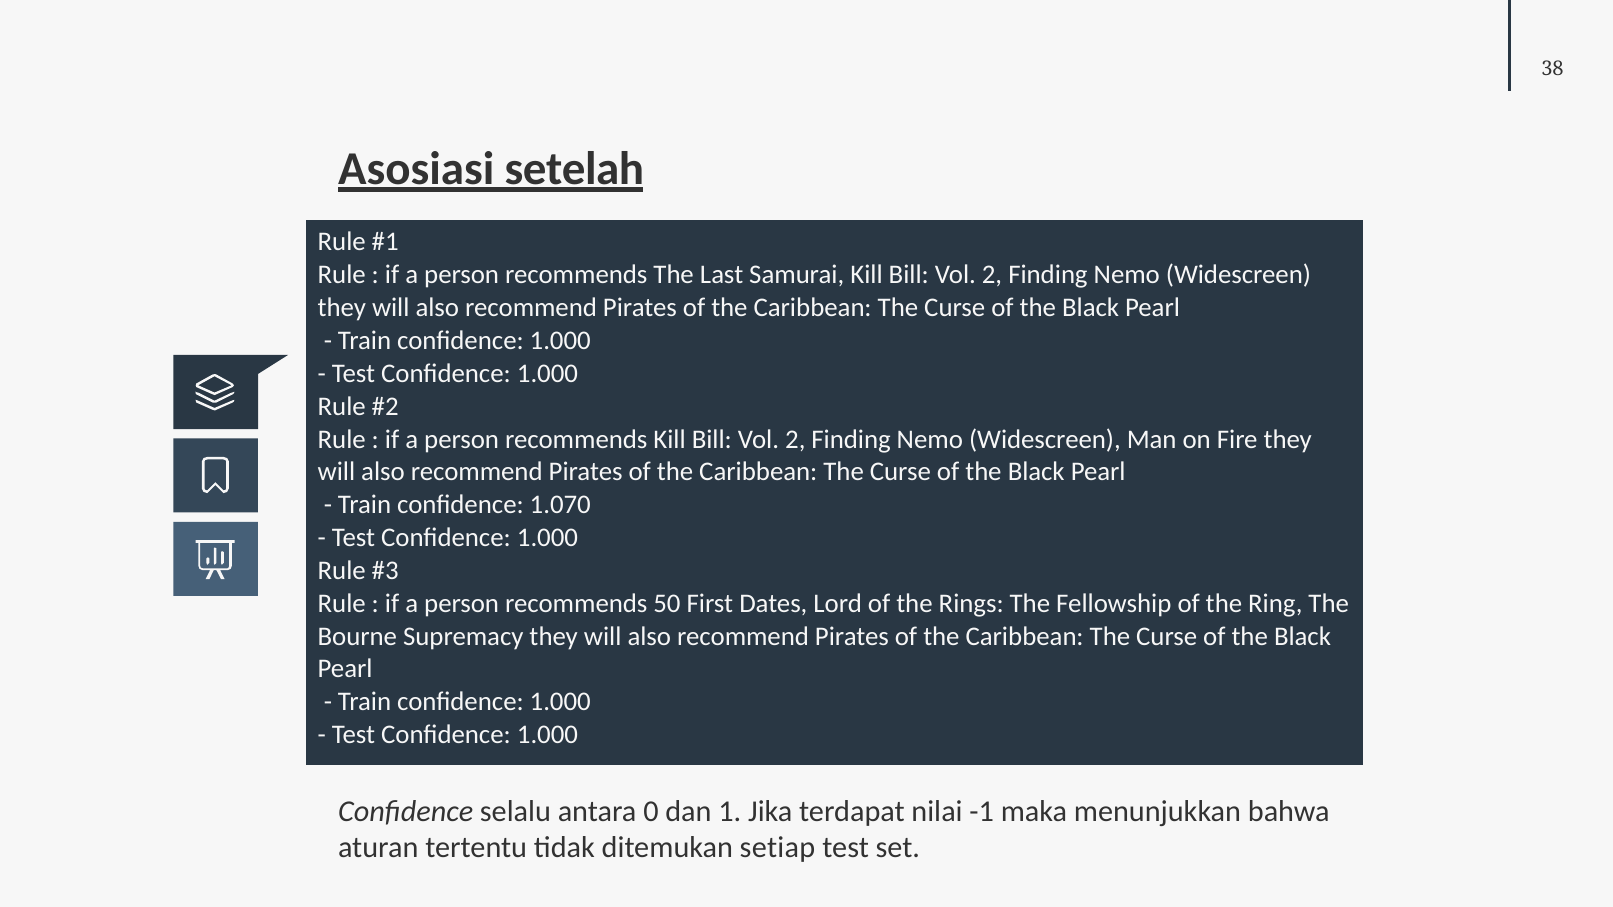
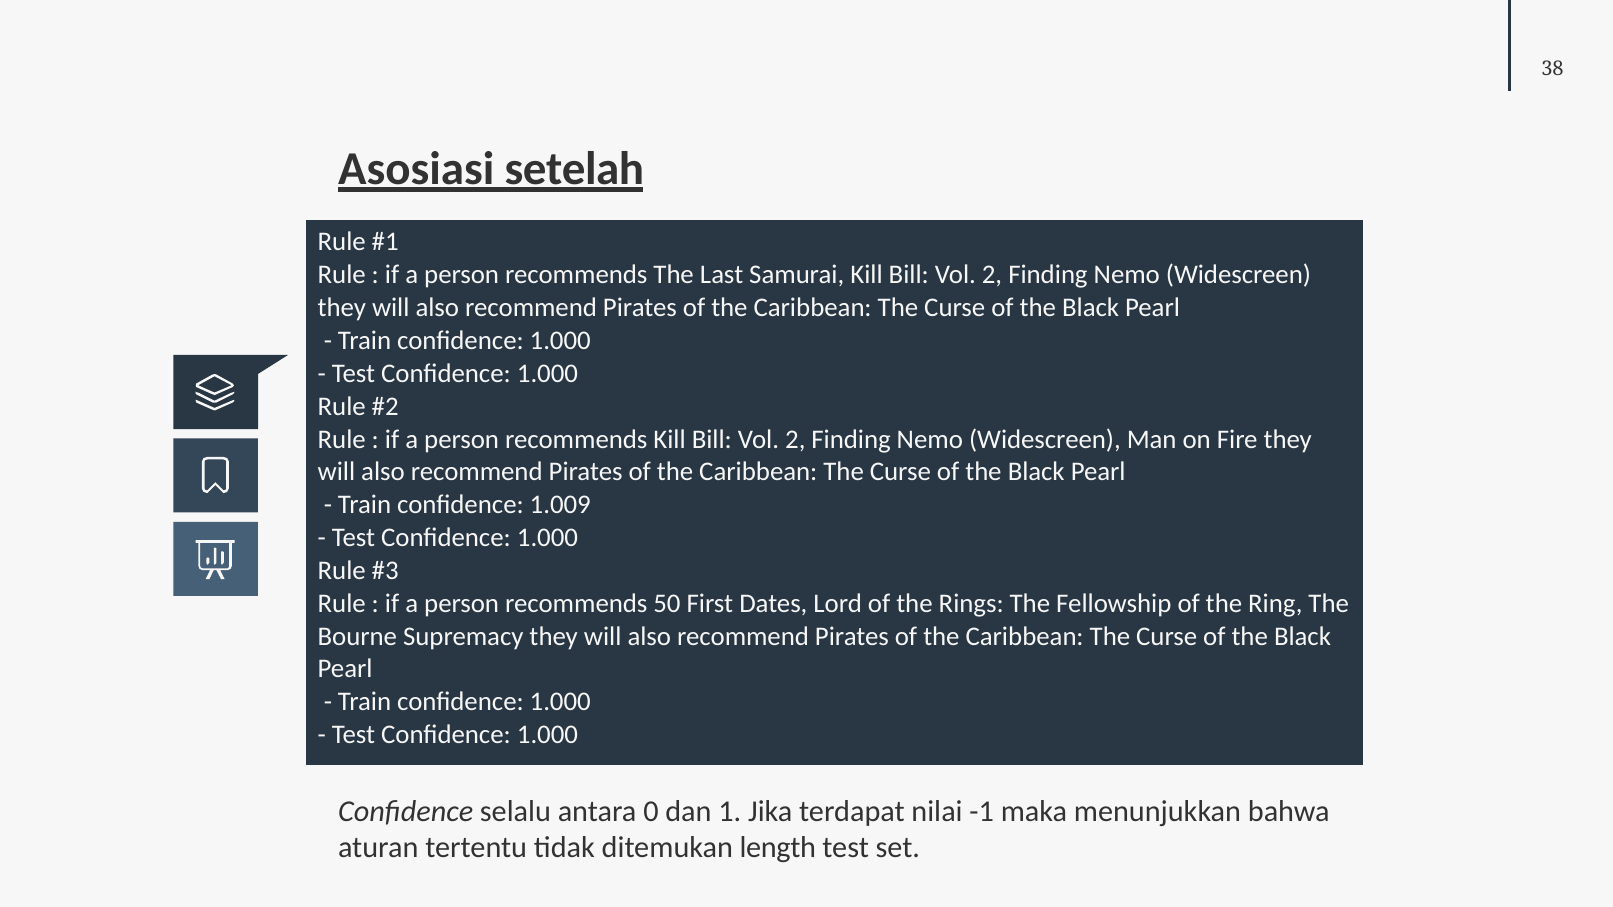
1.070: 1.070 -> 1.009 (560, 505)
setiap: setiap -> length (778, 848)
